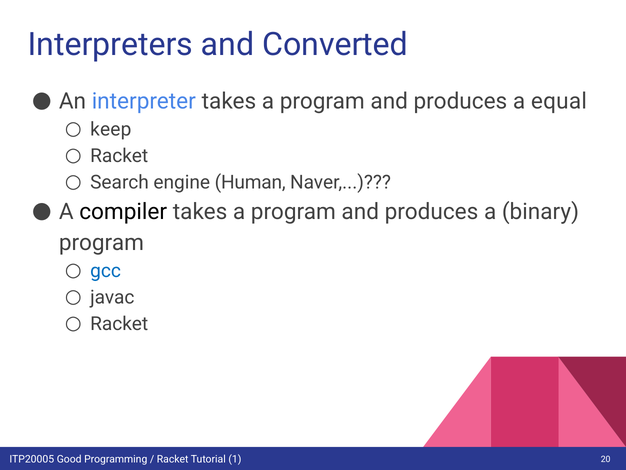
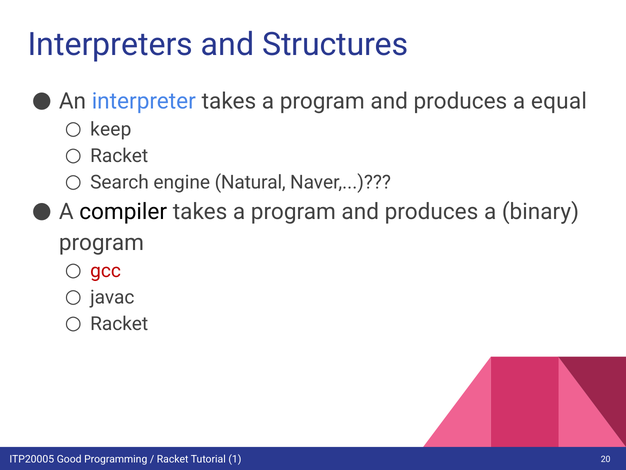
Converted: Converted -> Structures (335, 44)
Human: Human -> Natural (250, 182)
gcc colour: blue -> red (106, 271)
